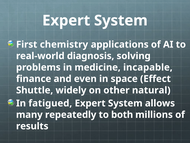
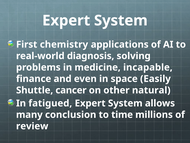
Effect: Effect -> Easily (155, 79)
widely: widely -> cancer (71, 90)
repeatedly: repeatedly -> conclusion (71, 114)
both: both -> time (122, 114)
results: results -> review (32, 126)
